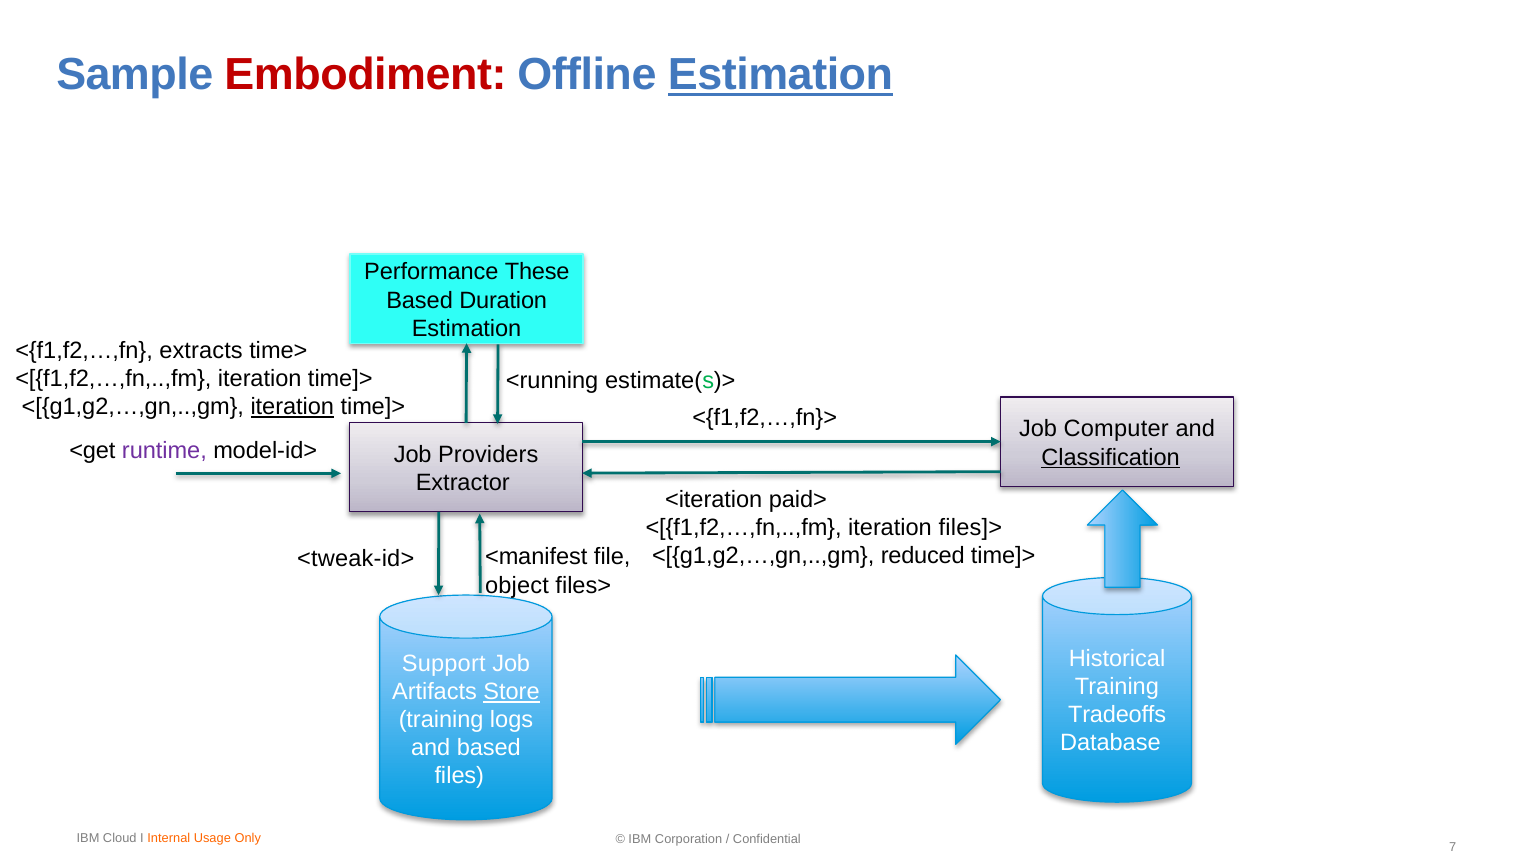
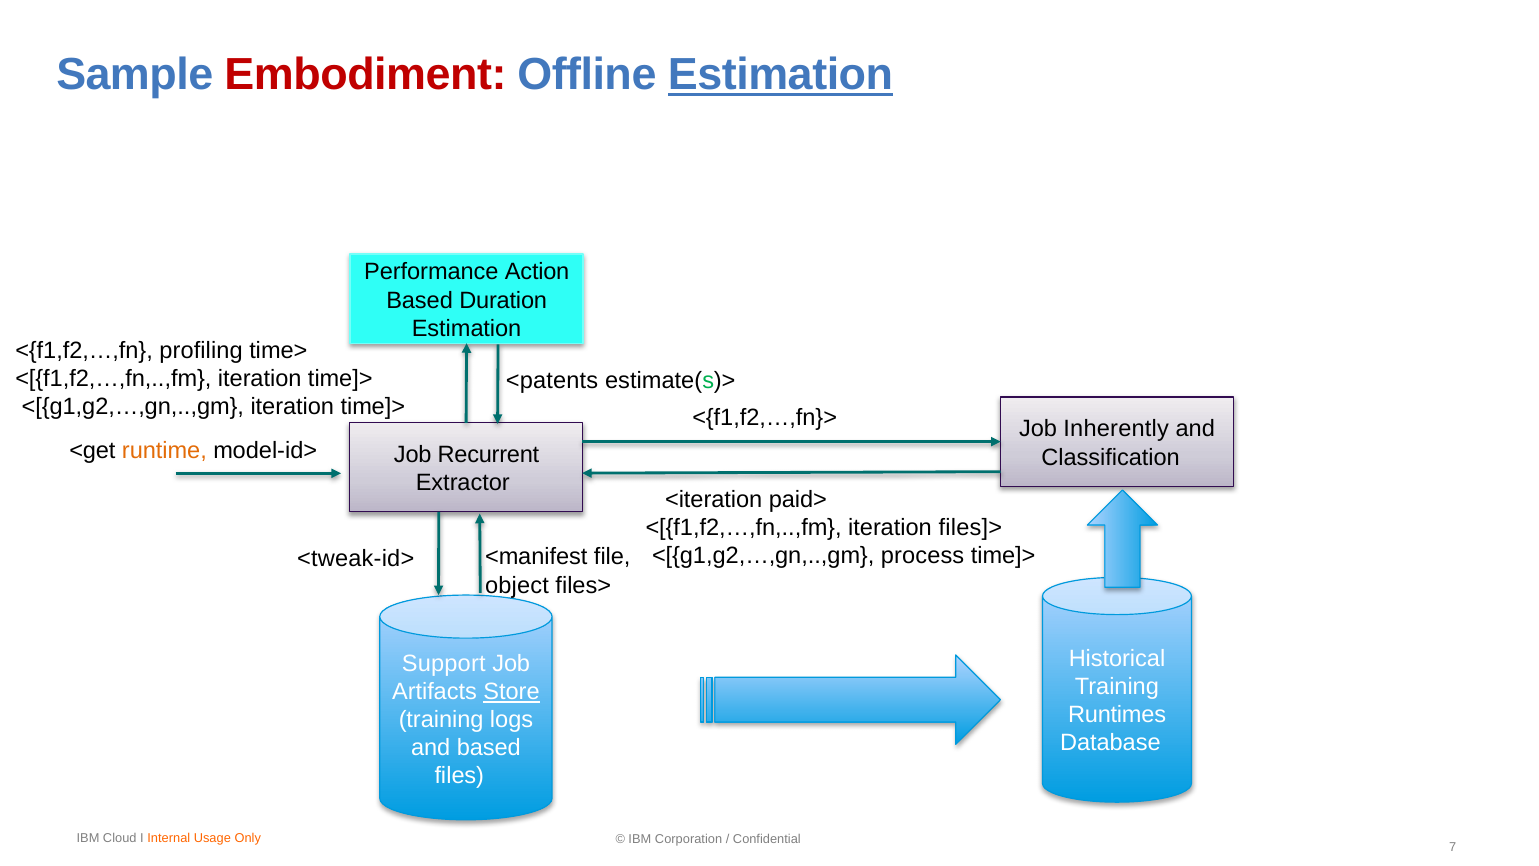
These: These -> Action (537, 272)
extracts: extracts -> profiling (201, 350)
<running: <running -> <patents (552, 380)
iteration underline: present -> none (292, 407)
Computer: Computer -> Inherently (1116, 429)
runtime colour: purple -> orange (164, 451)
Providers: Providers -> Recurrent (488, 455)
Classification underline: present -> none (1111, 457)
reduced: reduced -> process (923, 555)
Tradeoffs: Tradeoffs -> Runtimes (1117, 715)
